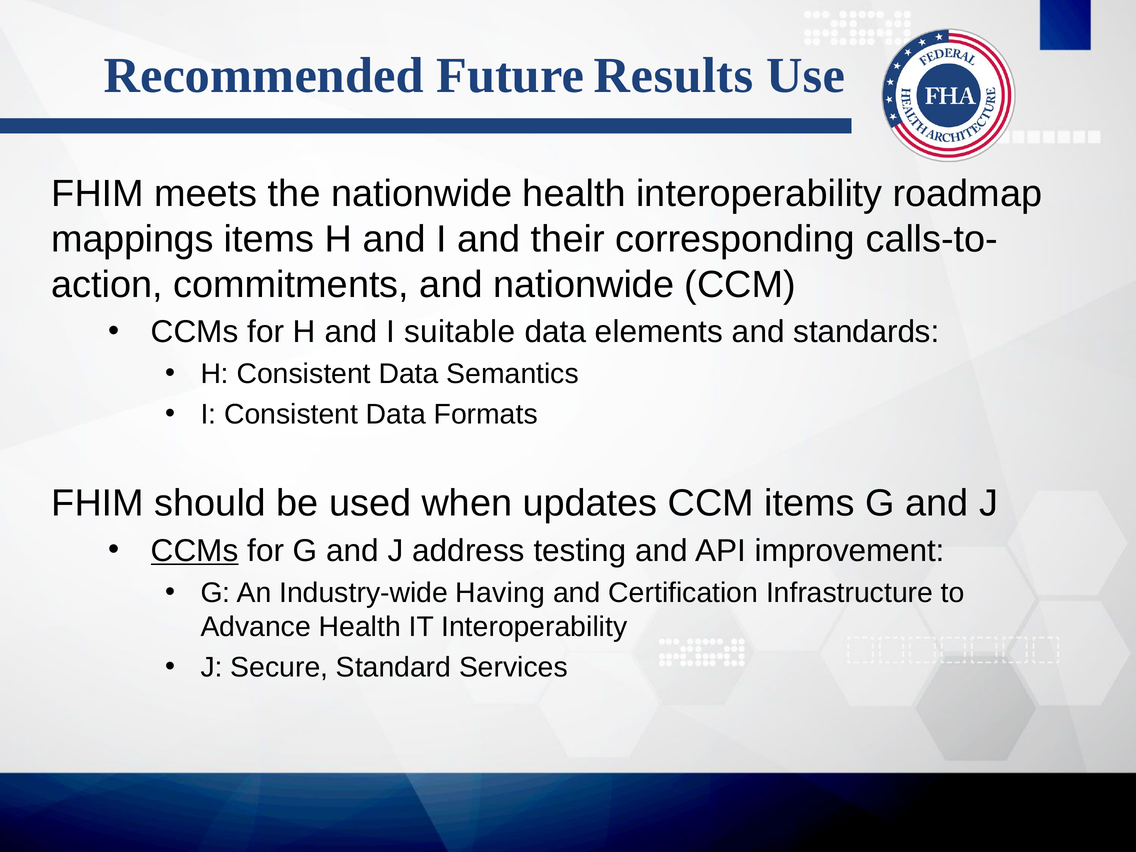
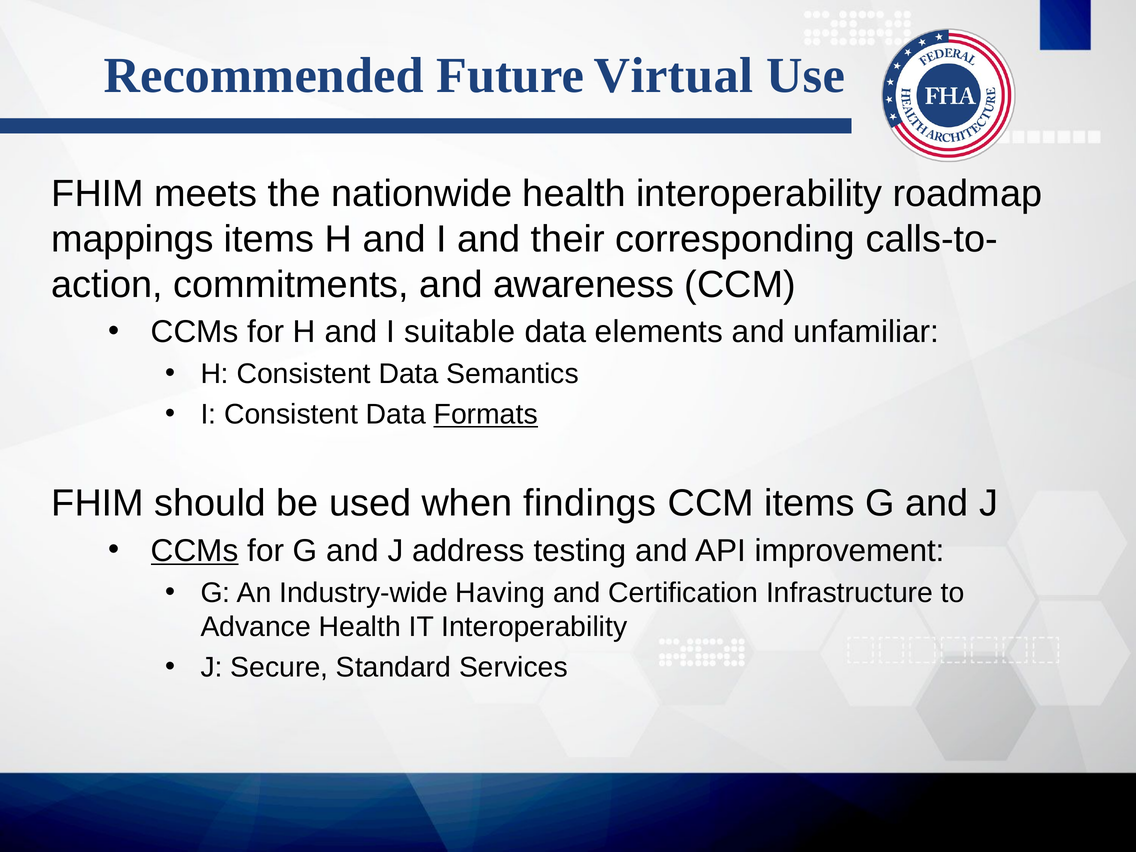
Results: Results -> Virtual (674, 76)
and nationwide: nationwide -> awareness (584, 285)
standards: standards -> unfamiliar (866, 332)
Formats underline: none -> present (486, 414)
updates: updates -> findings (590, 503)
